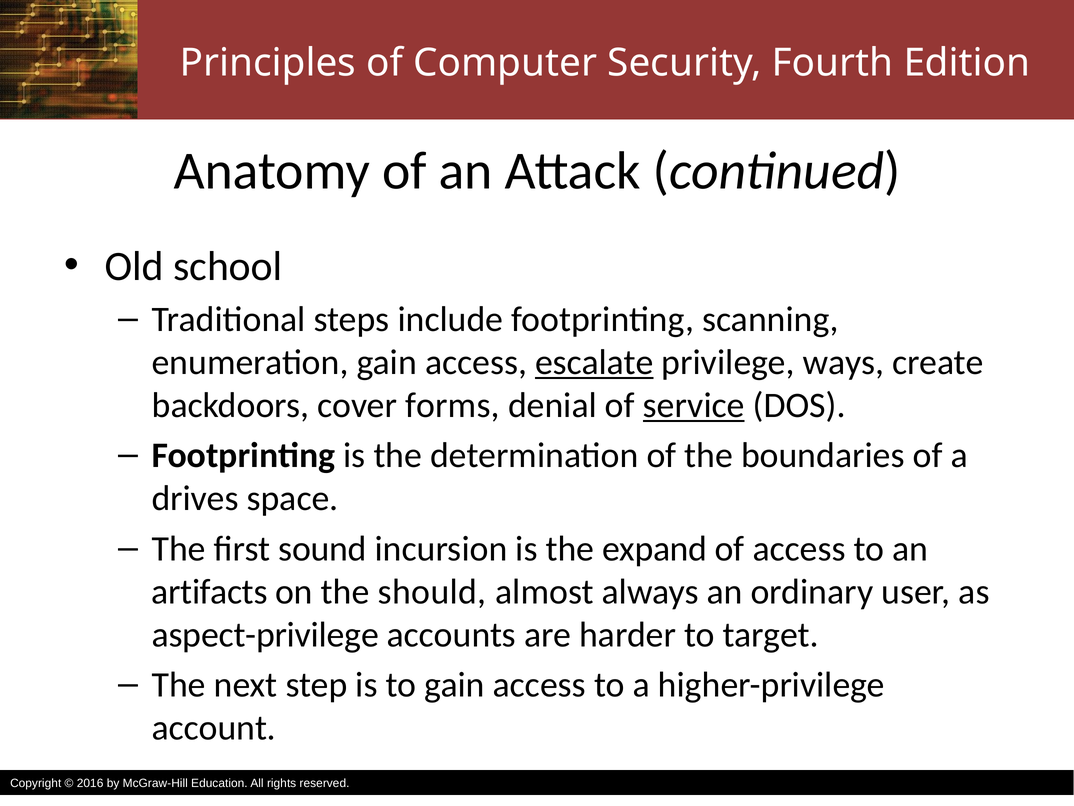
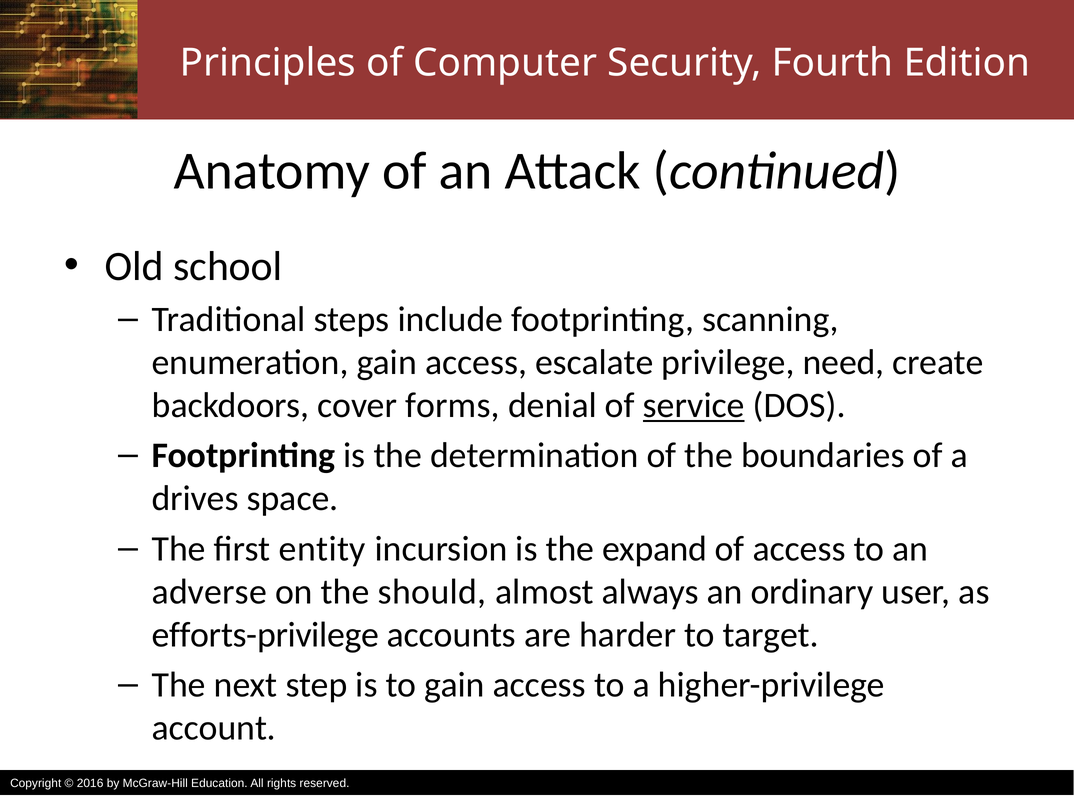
escalate underline: present -> none (594, 362)
ways: ways -> need (843, 362)
sound: sound -> entity (322, 548)
artifacts: artifacts -> adverse (209, 591)
aspect-privilege: aspect-privilege -> efforts-privilege (265, 634)
